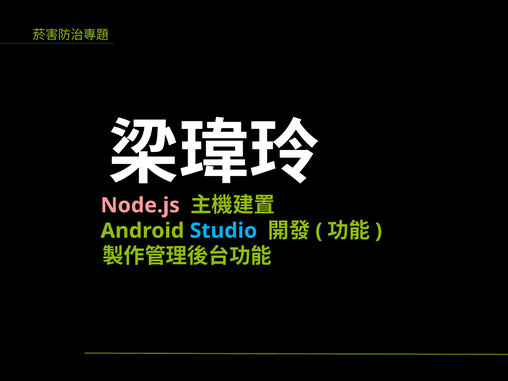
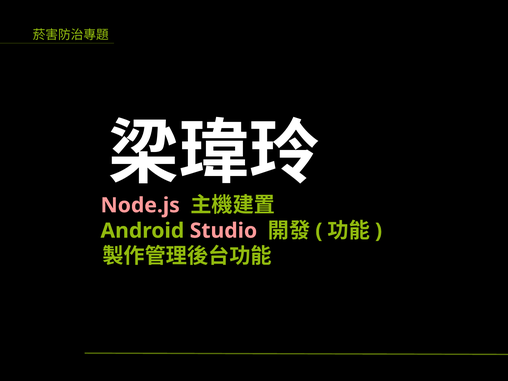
Studio colour: light blue -> pink (223, 231)
